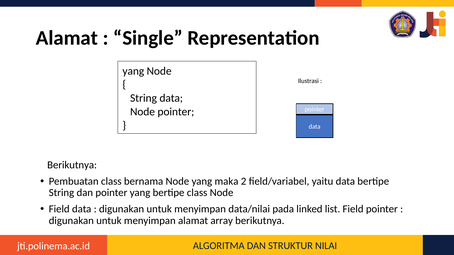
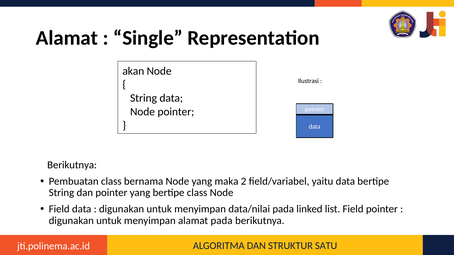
yang: yang -> akan (133, 71)
alamat array: array -> pada (222, 221)
NILAI: NILAI -> SATU (326, 246)
